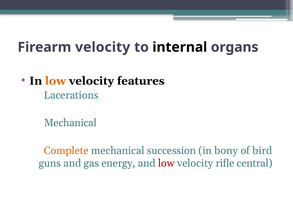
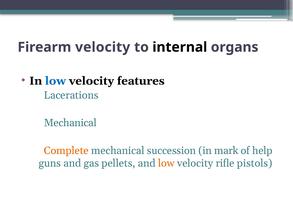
low colour: orange -> blue (56, 81)
bony: bony -> mark (226, 151)
bird: bird -> help (262, 151)
energy: energy -> pellets (118, 164)
low colour: red -> orange (166, 164)
central: central -> pistols (255, 164)
